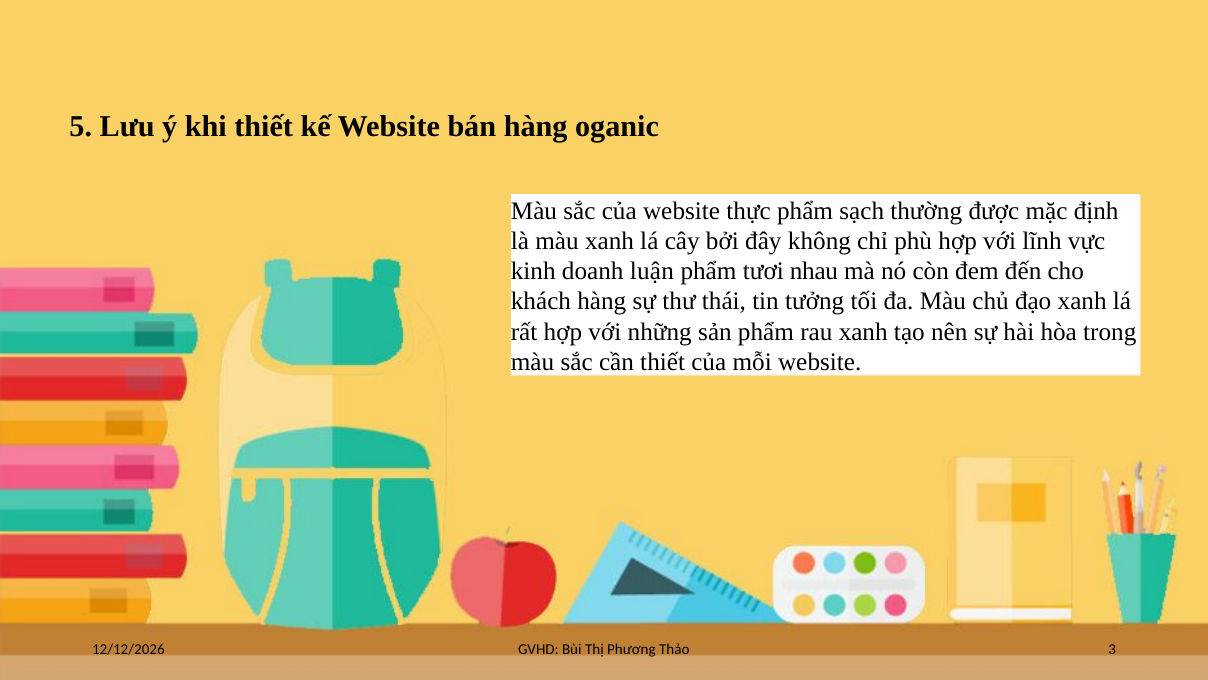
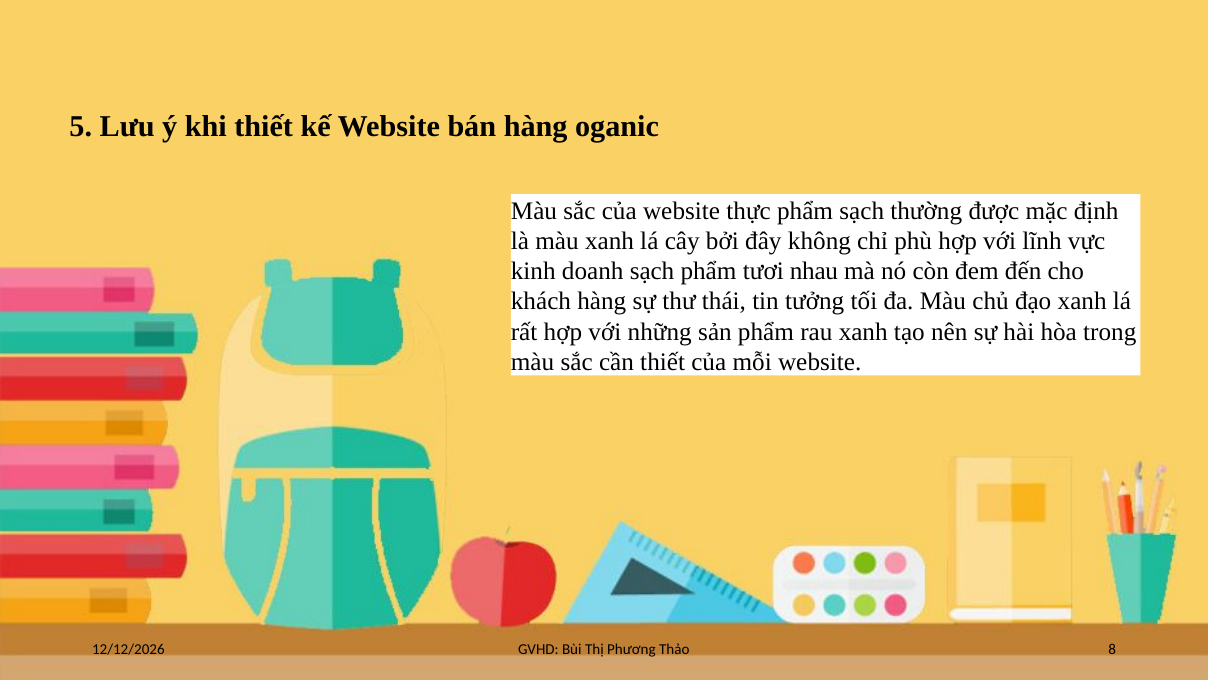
doanh luận: luận -> sạch (652, 271)
3: 3 -> 8 (1112, 649)
